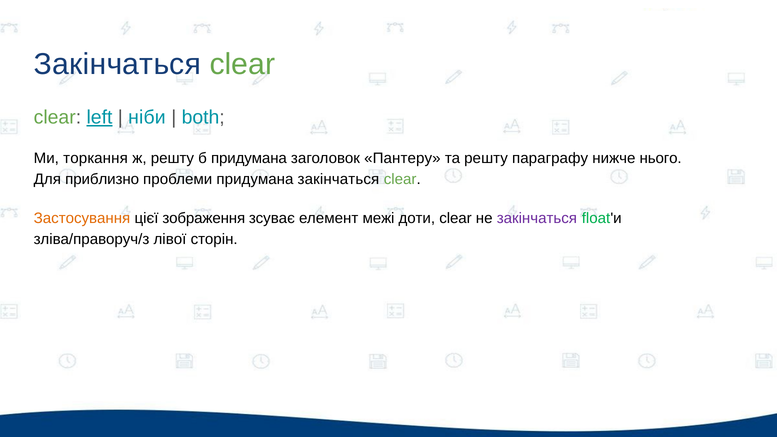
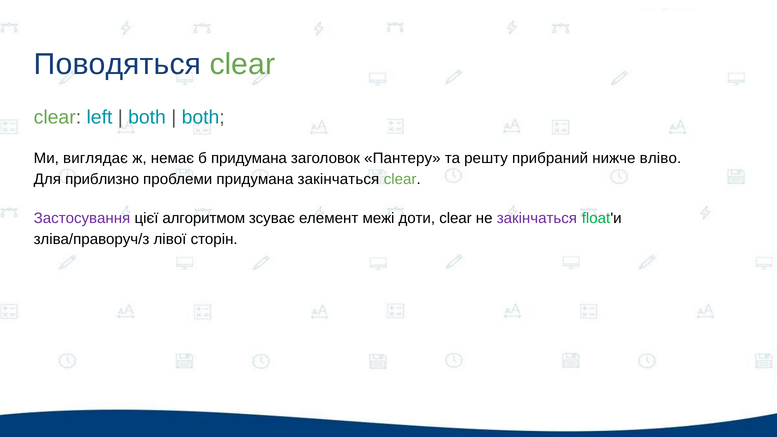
Закінчаться: Закінчаться -> Поводяться (117, 64)
left underline: present -> none (99, 117)
ніби: ніби -> both (147, 117)
торкання: торкання -> виглядає (96, 158)
ж решту: решту -> немає (172, 158)
параграфу: параграфу -> прибраний (550, 158)
нього: нього -> вліво (661, 158)
Застосування colour: orange -> purple (82, 218)
зображення: зображення -> алгоритмом (204, 218)
